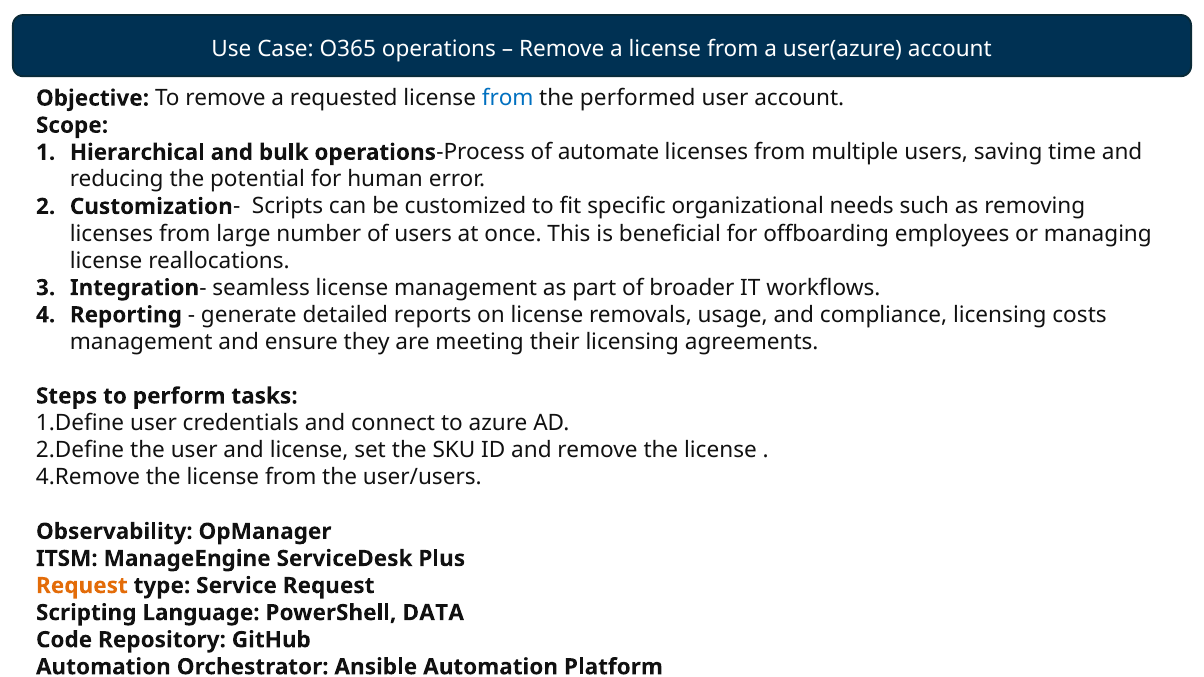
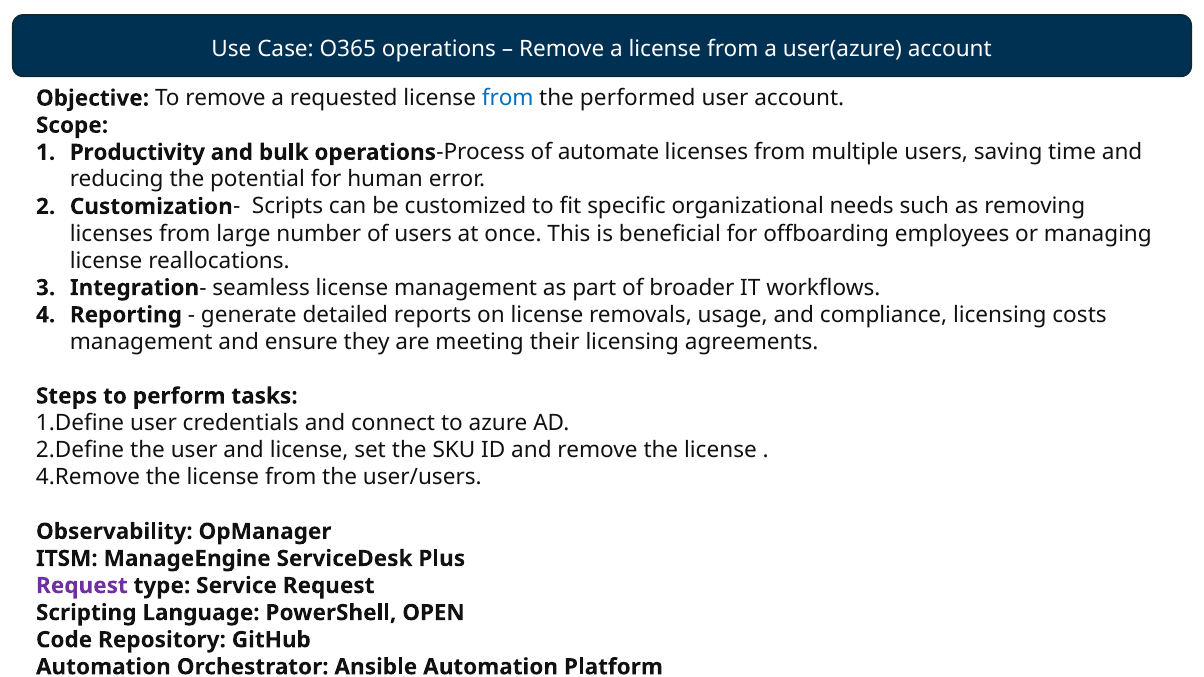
Hierarchical: Hierarchical -> Productivity (137, 152)
Request colour: orange -> purple (82, 586)
DATA: DATA -> OPEN (433, 613)
